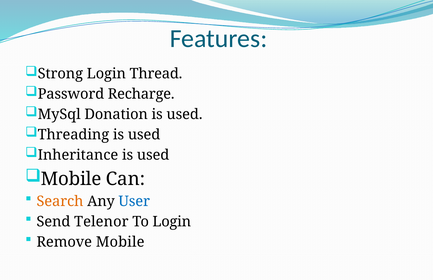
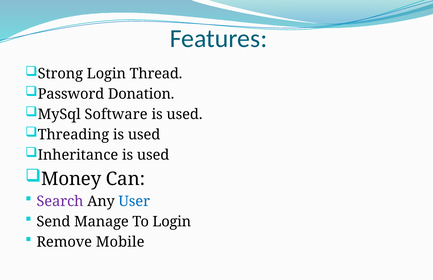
Recharge: Recharge -> Donation (141, 94)
Donation: Donation -> Software (116, 114)
Mobile: Mobile -> Money (71, 179)
Search colour: orange -> purple (60, 201)
Telenor: Telenor -> Manage (101, 222)
